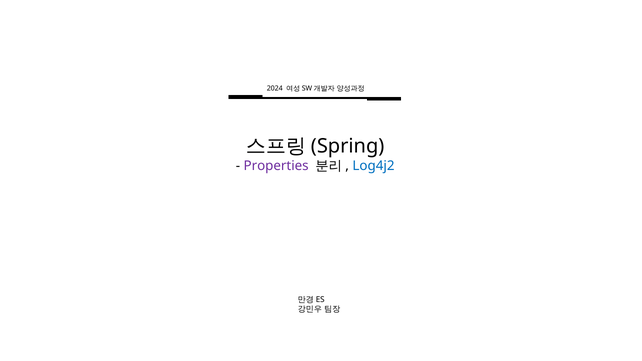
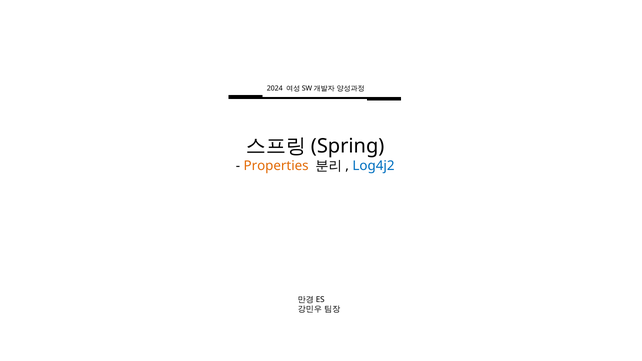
Properties colour: purple -> orange (276, 166)
